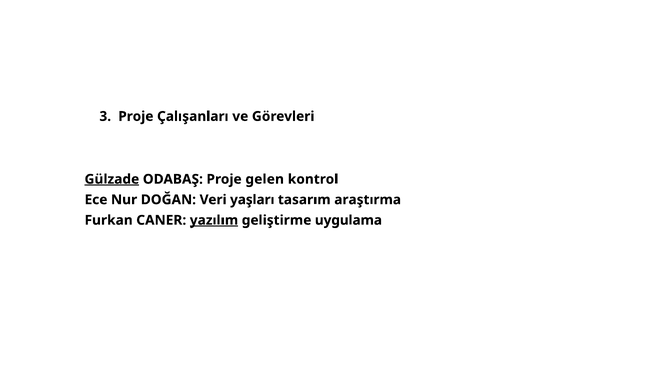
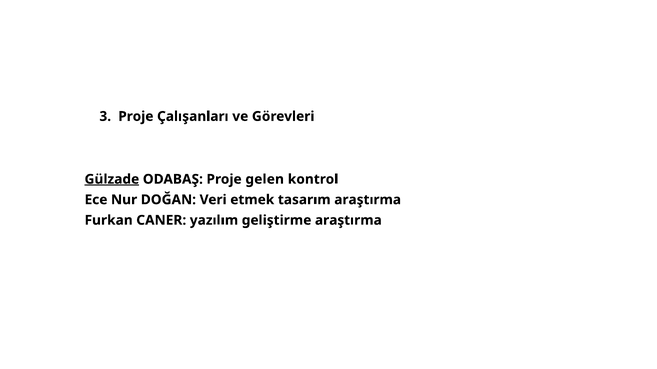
yaşları: yaşları -> etmek (252, 200)
yazılım underline: present -> none (214, 221)
geliştirme uygulama: uygulama -> araştırma (348, 221)
